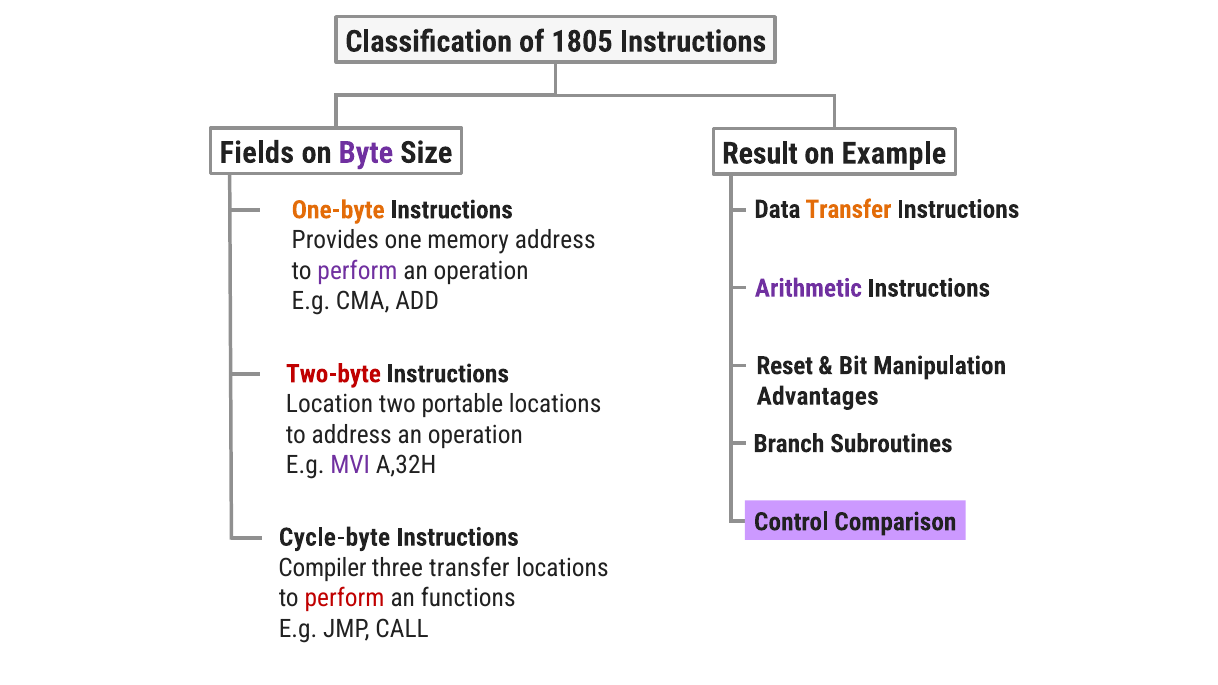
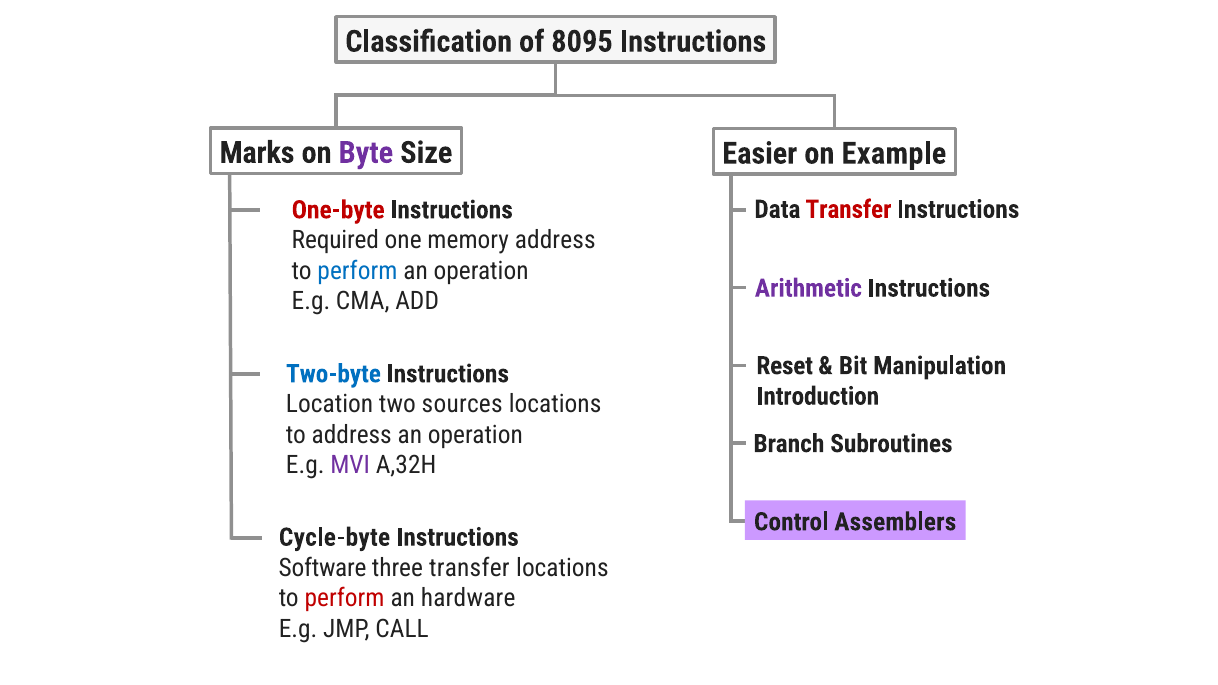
1805: 1805 -> 8095 (582, 42)
Fields: Fields -> Marks (257, 153)
Result: Result -> Easier (760, 154)
Transfer colour: orange -> red (849, 209)
One-byte colour: orange -> red (338, 210)
Provides: Provides -> Required (335, 240)
perform colour: purple -> blue (357, 271)
Two-byte colour: red -> blue (333, 374)
Advantages: Advantages -> Introduction (818, 396)
portable: portable -> sources (462, 404)
Comparison: Comparison -> Assemblers (895, 522)
Compiler: Compiler -> Software (323, 568)
functions: functions -> hardware (468, 598)
